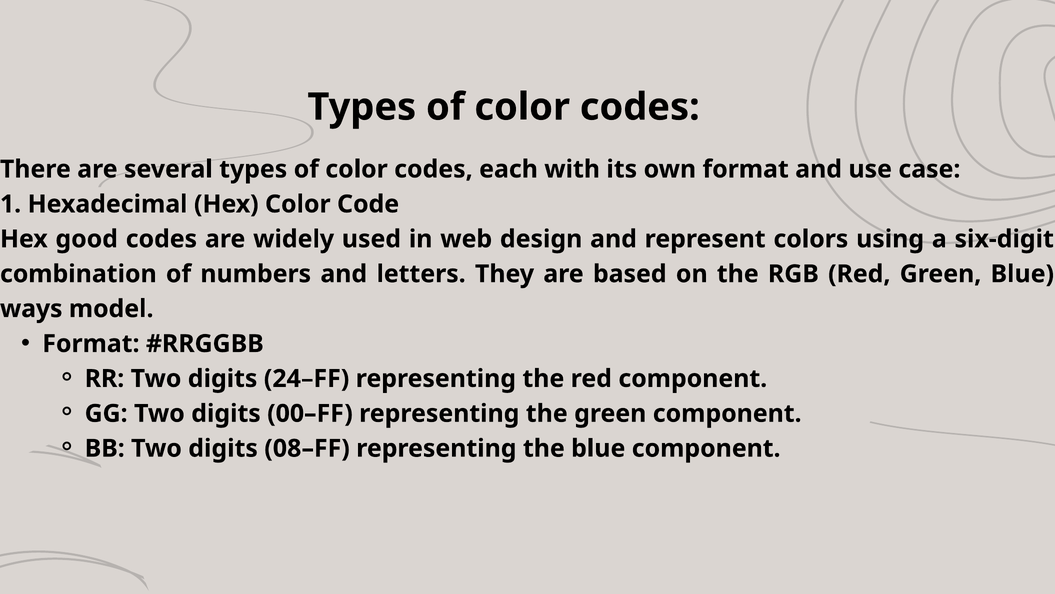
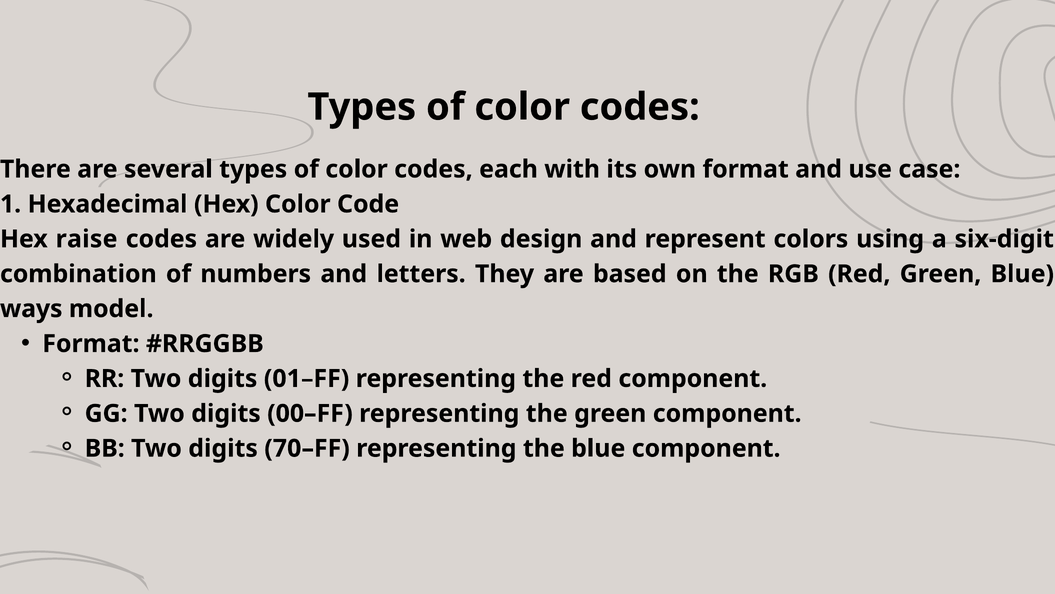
good: good -> raise (87, 239)
24–FF: 24–FF -> 01–FF (307, 378)
08–FF: 08–FF -> 70–FF (307, 448)
